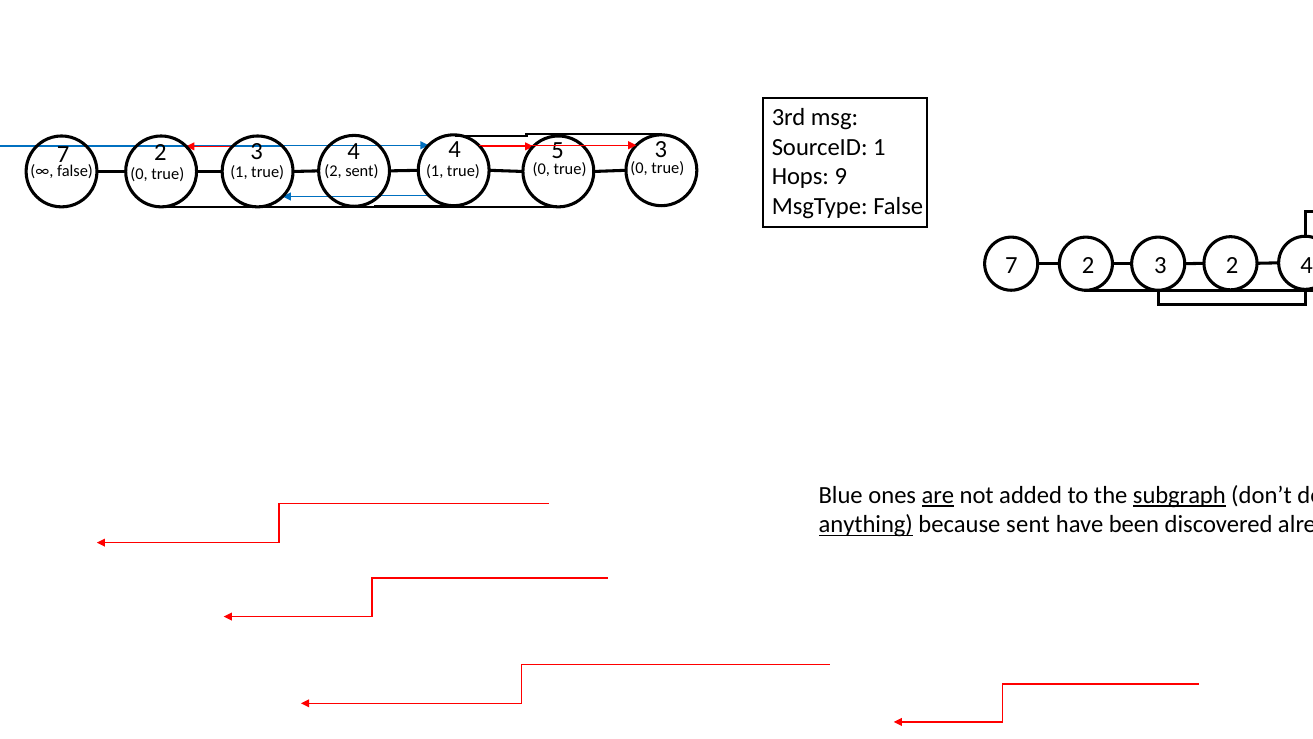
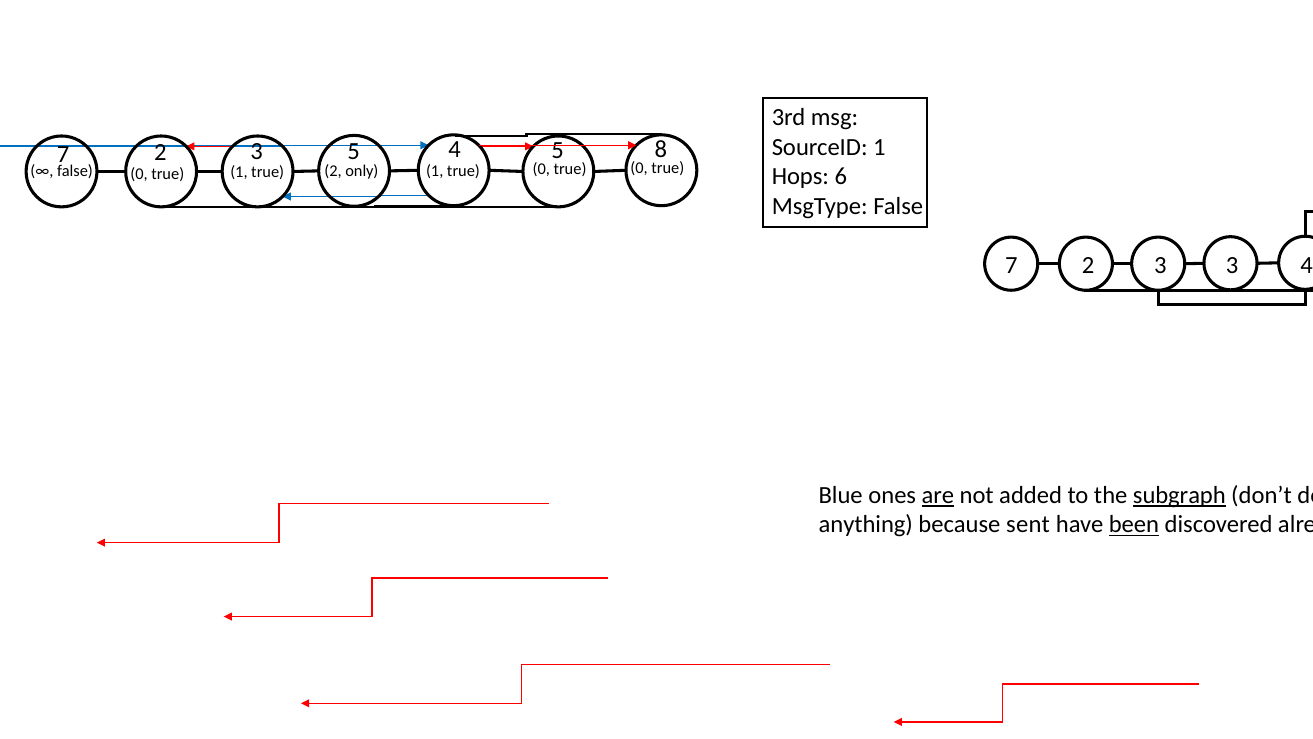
4: 4 -> 5 (354, 151)
5 3: 3 -> 8 (661, 149)
2 sent: sent -> only (362, 171)
9: 9 -> 6 (841, 177)
2 2: 2 -> 3 (1232, 265)
anything underline: present -> none (866, 524)
been underline: none -> present (1134, 524)
